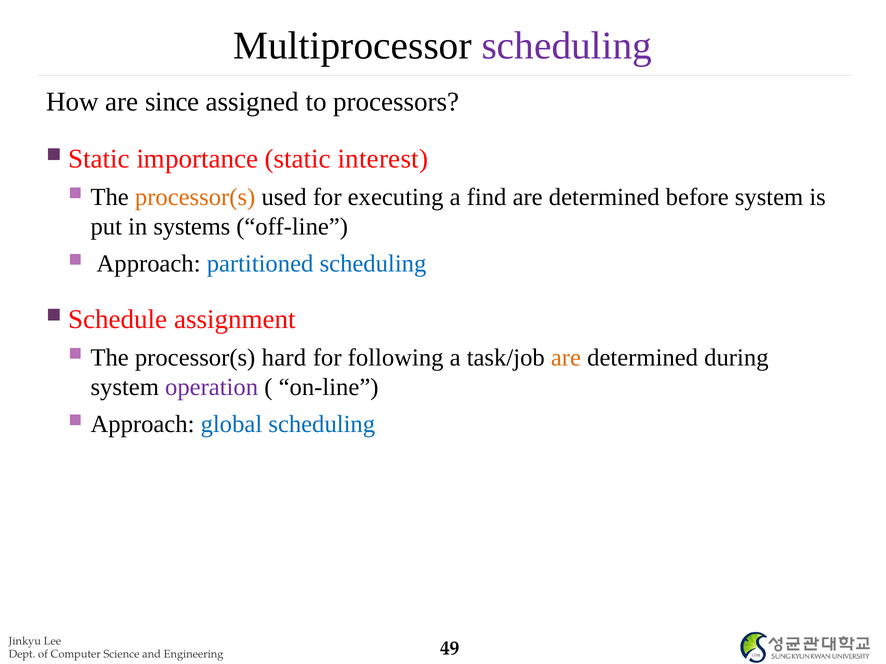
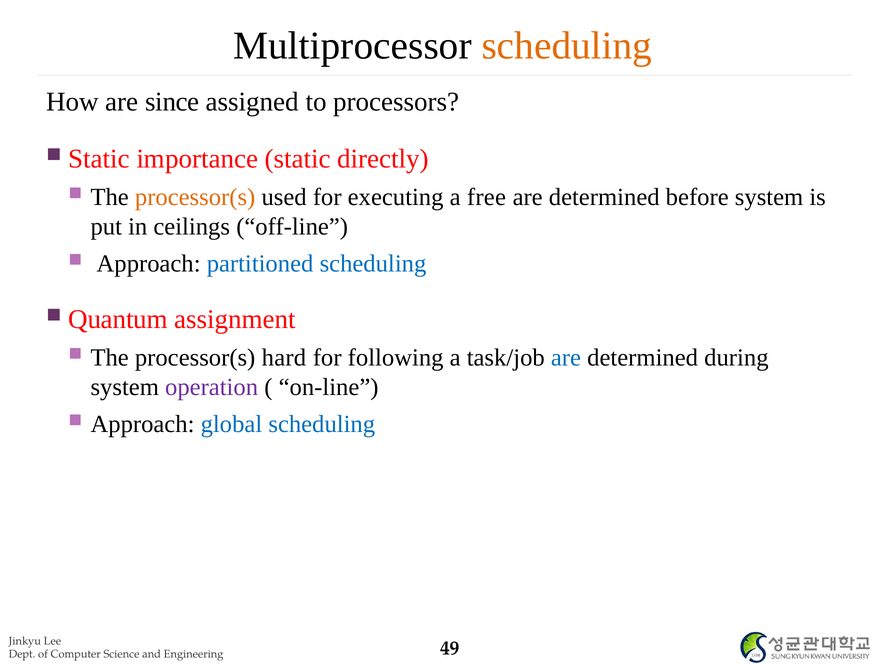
scheduling colour: purple -> orange (567, 46)
interest: interest -> directly (383, 159)
find: find -> free (486, 197)
systems: systems -> ceilings (192, 227)
Schedule: Schedule -> Quantum (118, 320)
are colour: orange -> blue (566, 358)
